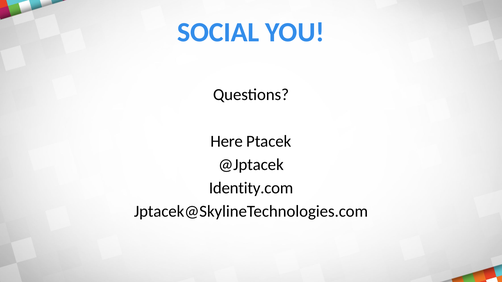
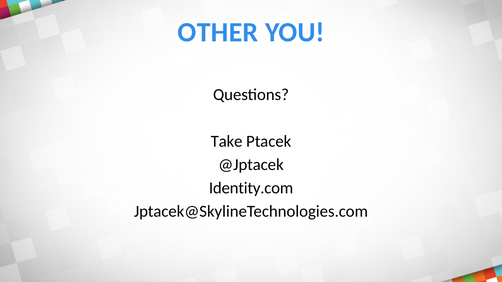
SOCIAL: SOCIAL -> OTHER (218, 32)
Here: Here -> Take (227, 141)
